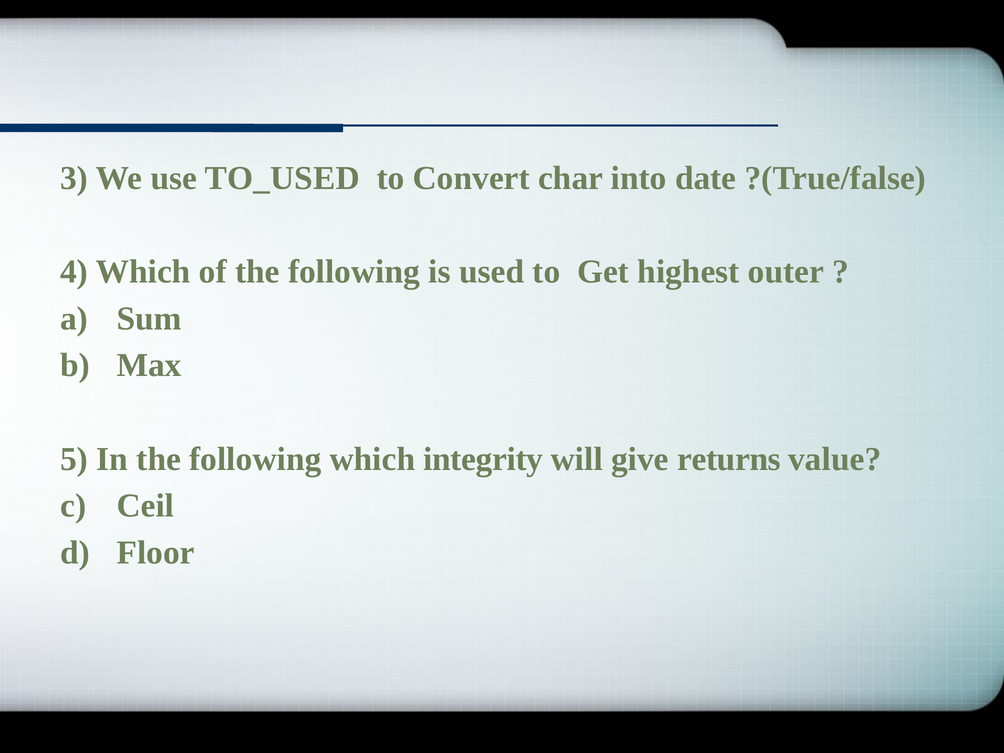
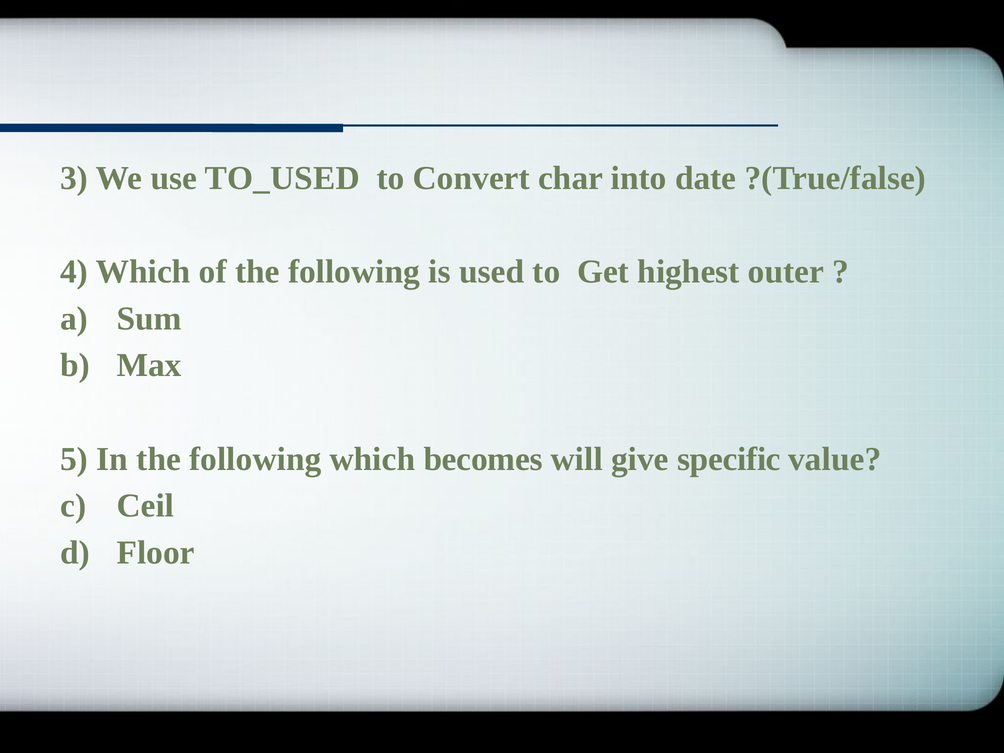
integrity: integrity -> becomes (483, 459)
returns: returns -> specific (729, 459)
